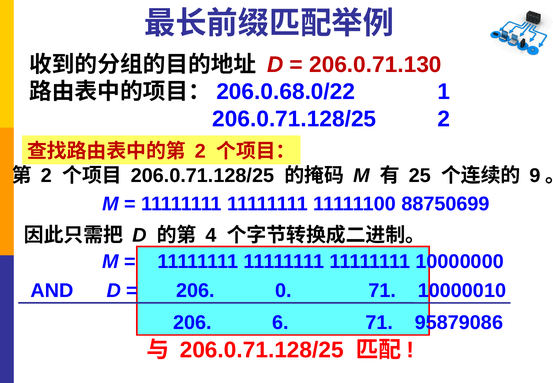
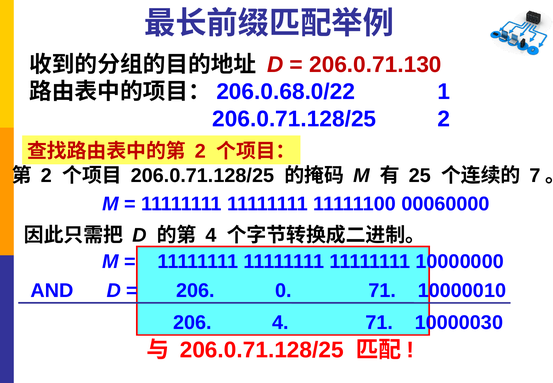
9: 9 -> 7 (535, 175)
88750699: 88750699 -> 00060000 (445, 204)
206 6: 6 -> 4 (280, 323)
95879086: 95879086 -> 10000030 (459, 323)
